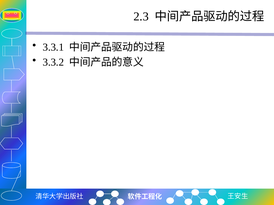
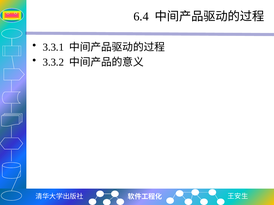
2.3: 2.3 -> 6.4 (141, 16)
